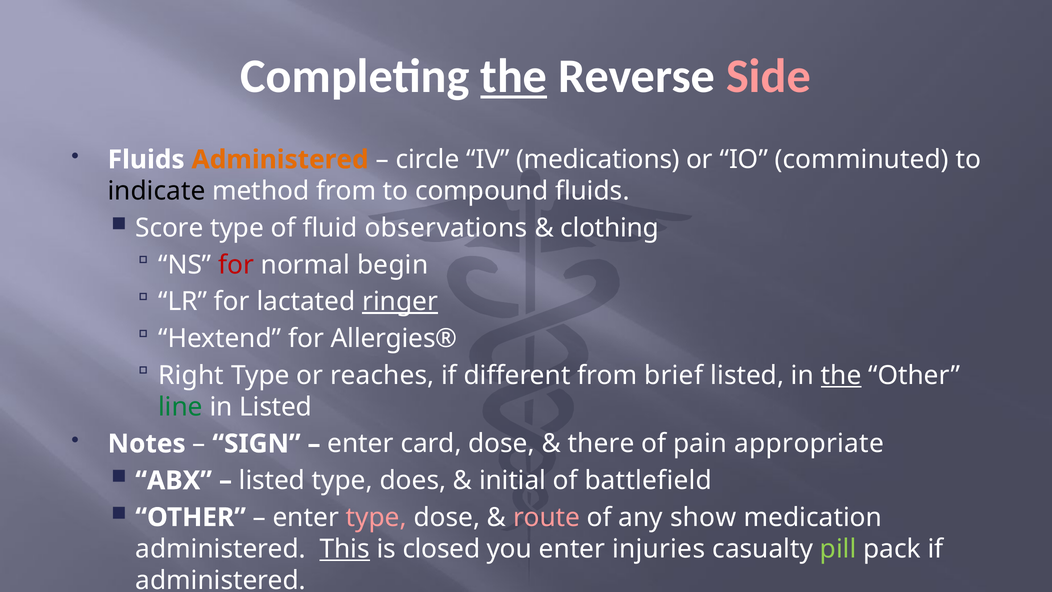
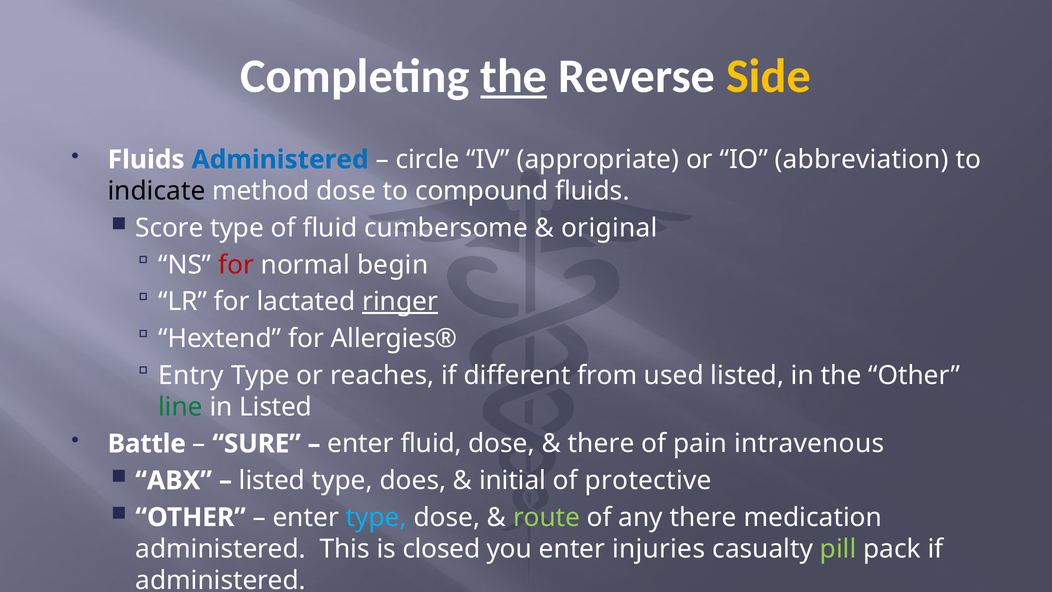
Side colour: pink -> yellow (768, 76)
Administered colour: orange -> blue (280, 160)
medications: medications -> appropriate (598, 160)
comminuted: comminuted -> abbreviation (862, 160)
method from: from -> dose (346, 191)
observations: observations -> cumbersome (446, 228)
clothing: clothing -> original (609, 228)
Right: Right -> Entry (191, 375)
brief: brief -> used (674, 375)
the underline: present -> none (841, 375)
Notes: Notes -> Battle (147, 444)
SIGN: SIGN -> SURE (257, 444)
enter card: card -> fluid (431, 444)
appropriate: appropriate -> intravenous (809, 444)
battlefield: battlefield -> protective (648, 480)
type colour: pink -> light blue (376, 517)
route colour: pink -> light green (546, 517)
any show: show -> there (703, 517)
This underline: present -> none (345, 549)
